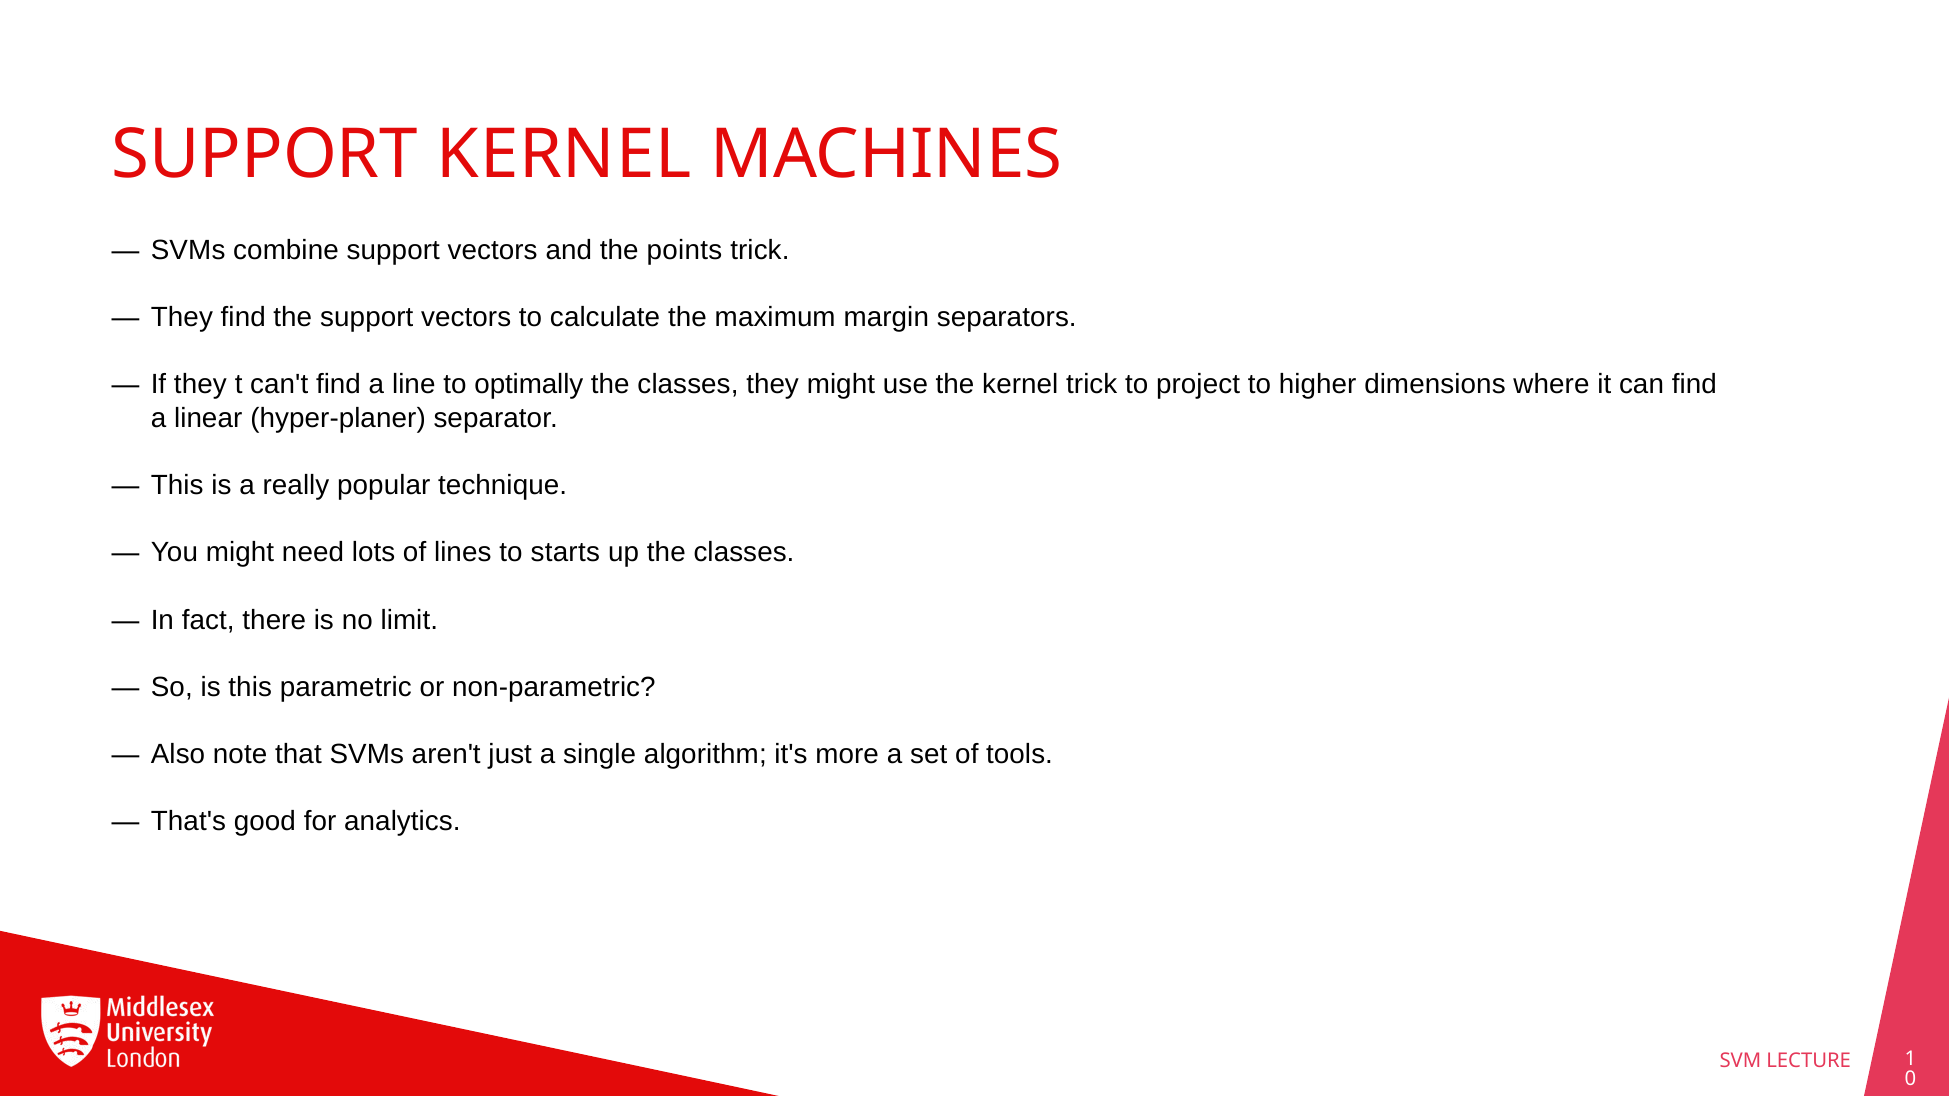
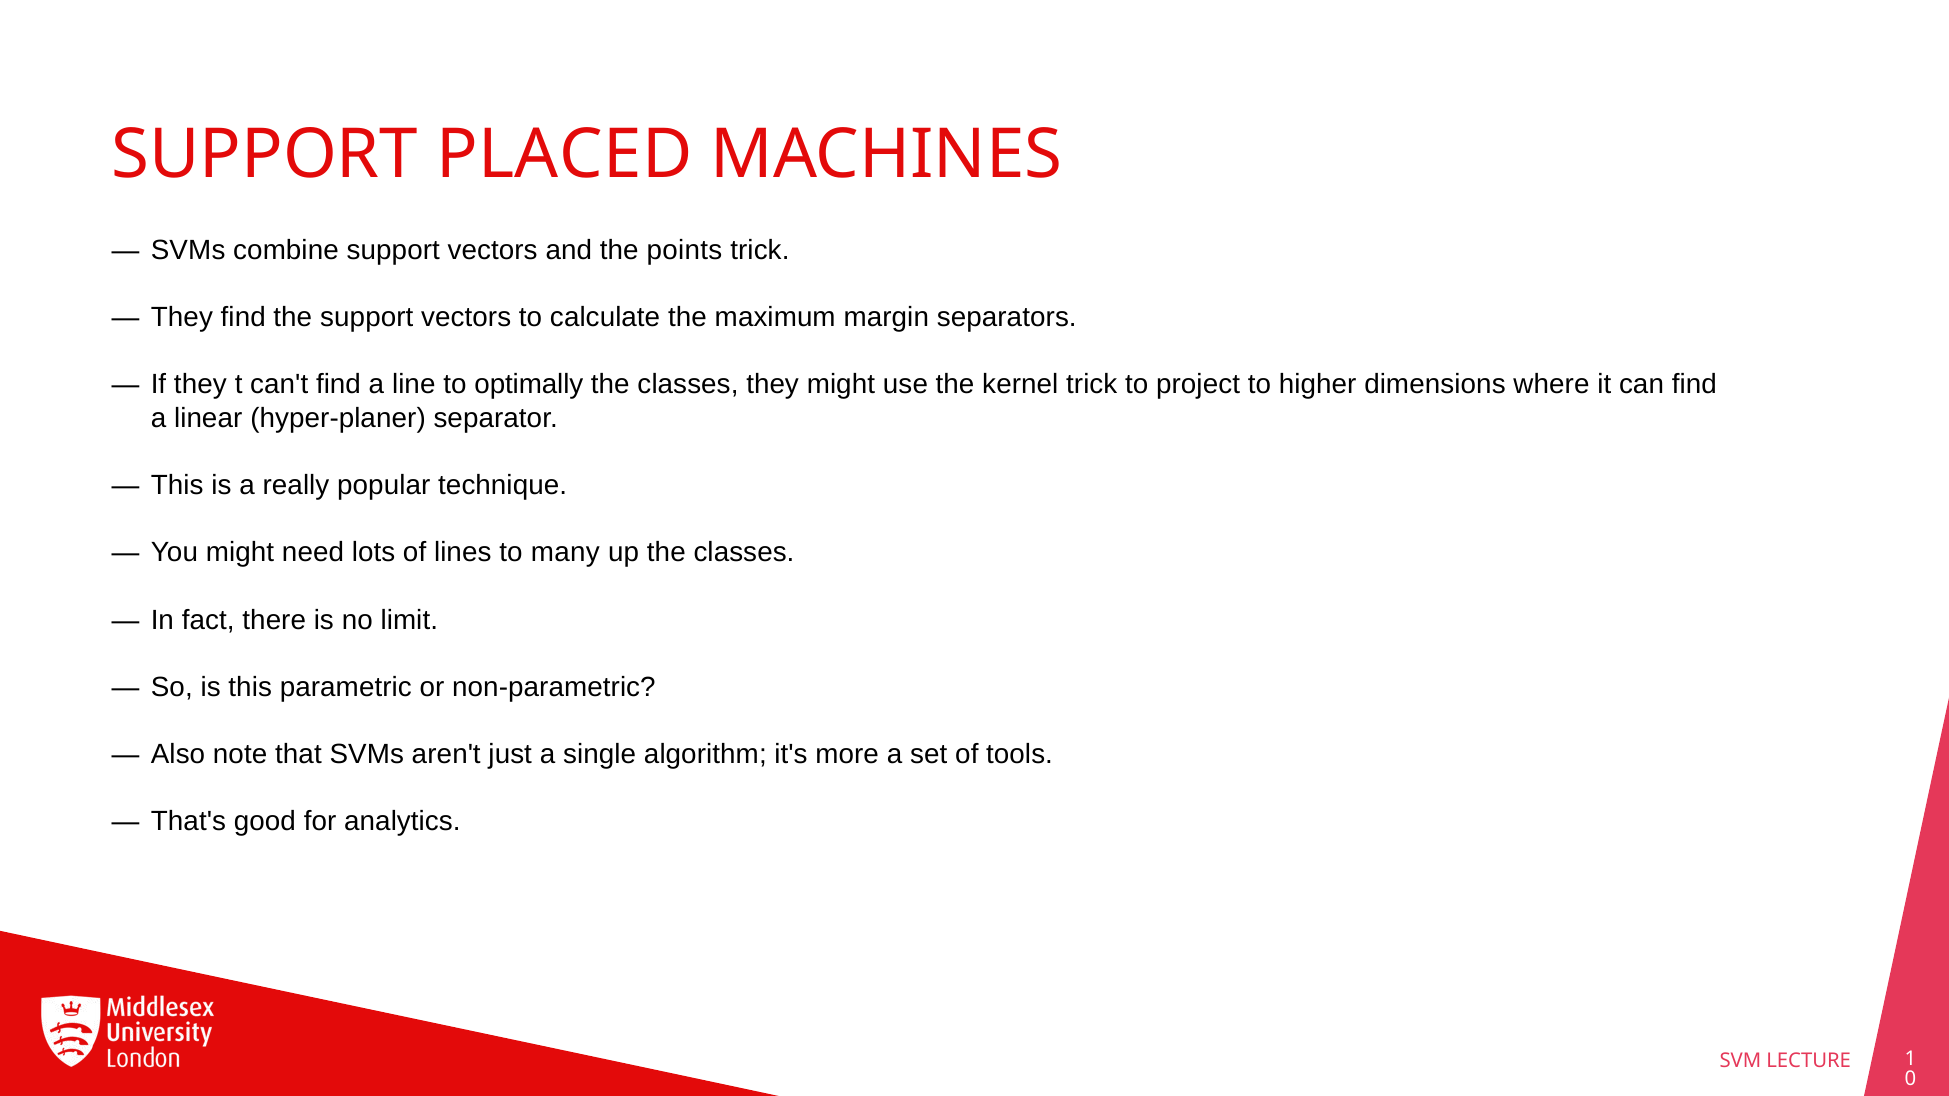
SUPPORT KERNEL: KERNEL -> PLACED (564, 154)
starts: starts -> many (565, 553)
